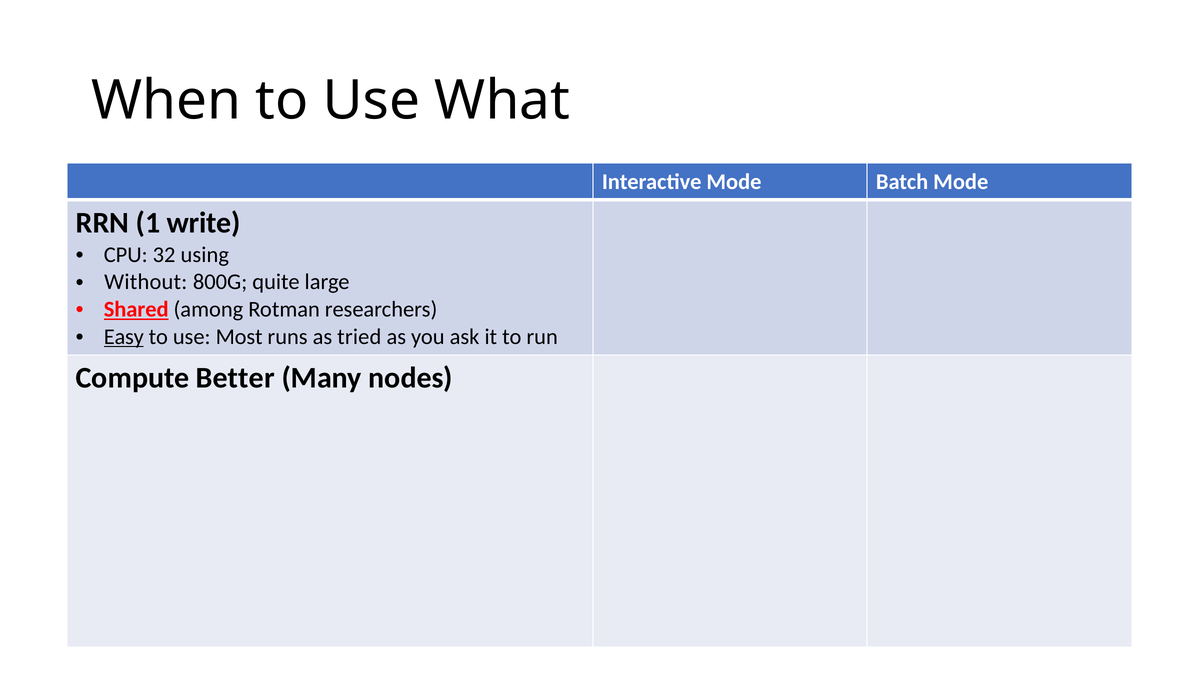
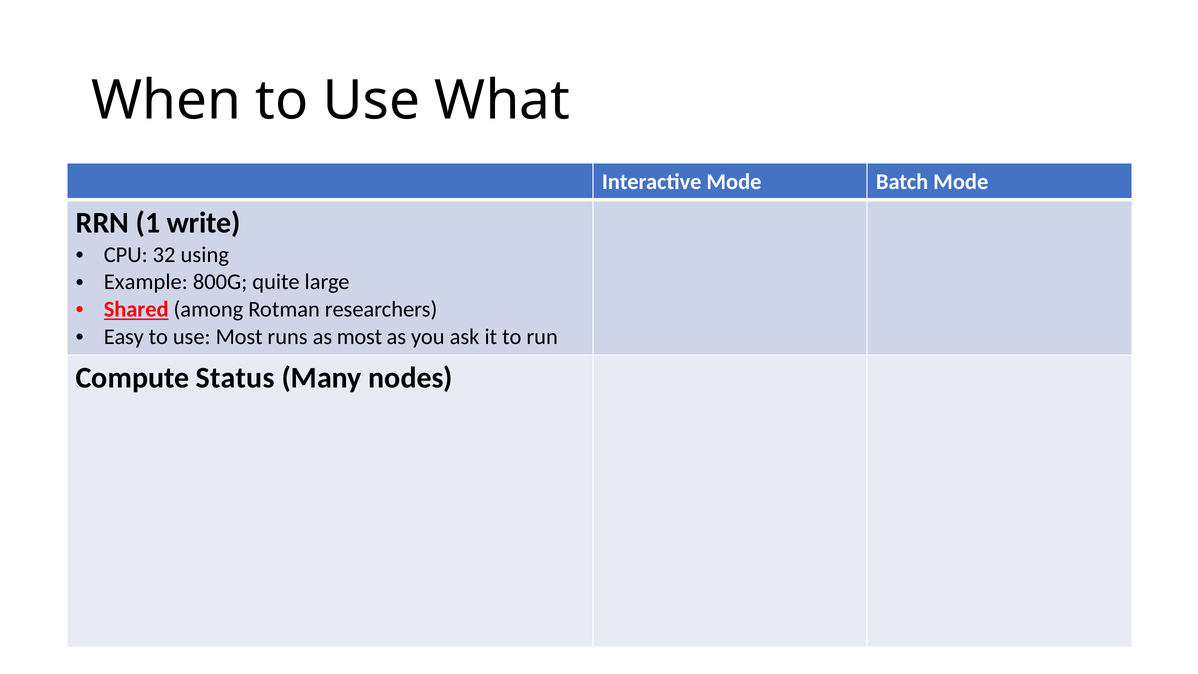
Without: Without -> Example (146, 282)
Easy underline: present -> none (124, 337)
as tried: tried -> most (359, 337)
Better: Better -> Status (235, 378)
